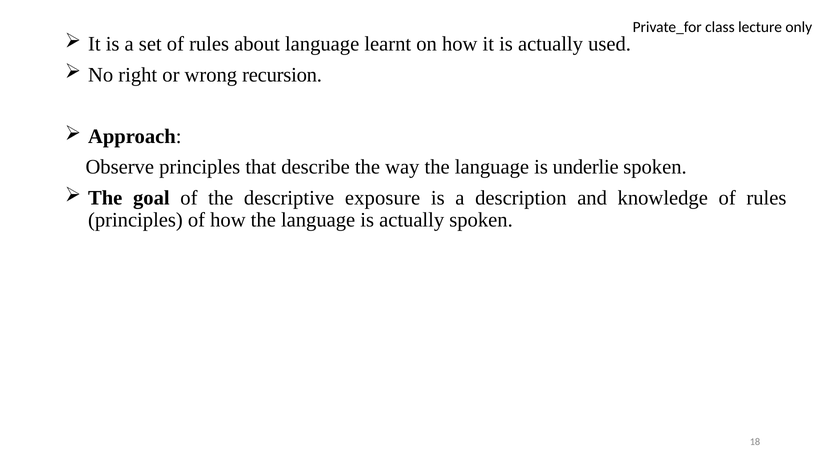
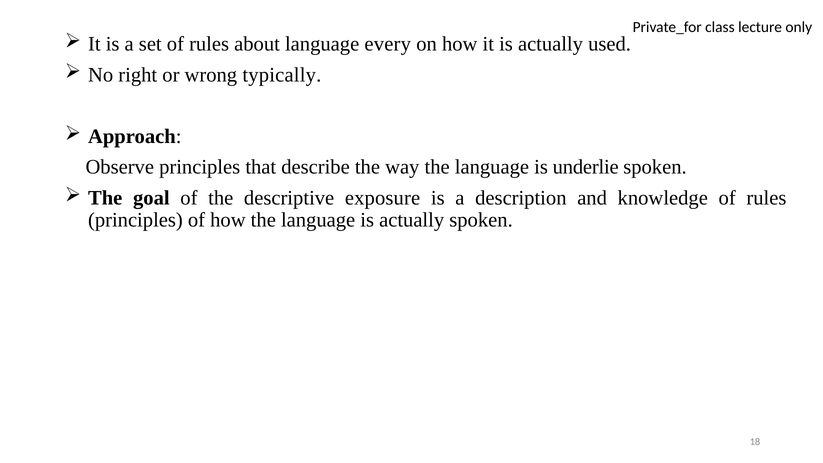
learnt: learnt -> every (388, 44)
recursion: recursion -> typically (282, 75)
